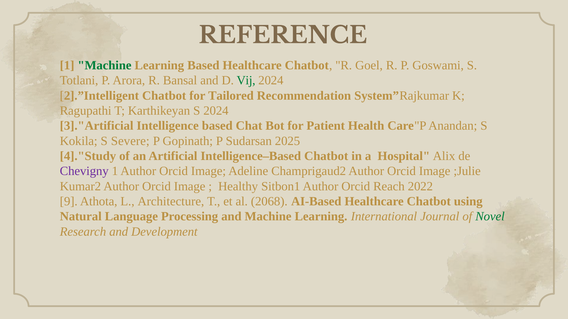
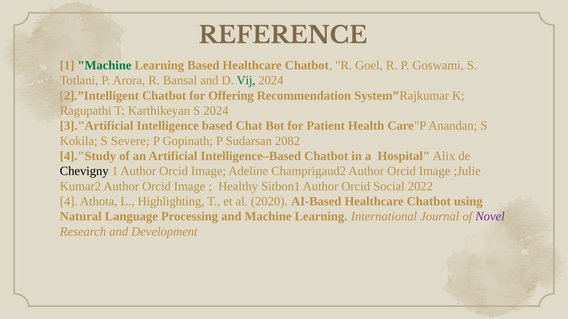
Tailored: Tailored -> Offering (231, 96)
2025: 2025 -> 2082 (287, 141)
Chevigny colour: purple -> black (84, 171)
Reach: Reach -> Social (389, 187)
9: 9 -> 4 (69, 202)
Architecture: Architecture -> Highlighting (171, 202)
2068: 2068 -> 2020 (269, 202)
Novel colour: green -> purple (490, 217)
